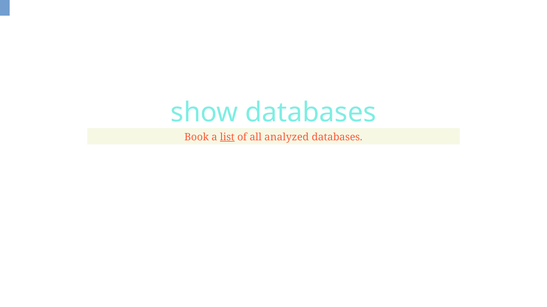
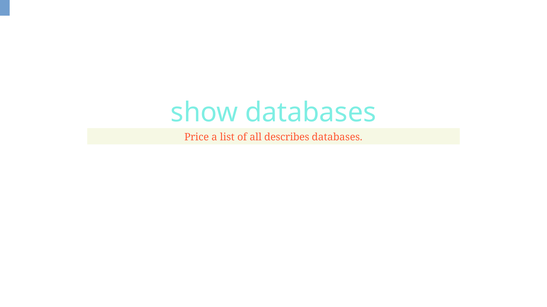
Book: Book -> Price (197, 137)
list underline: present -> none (227, 137)
analyzed: analyzed -> describes (287, 137)
